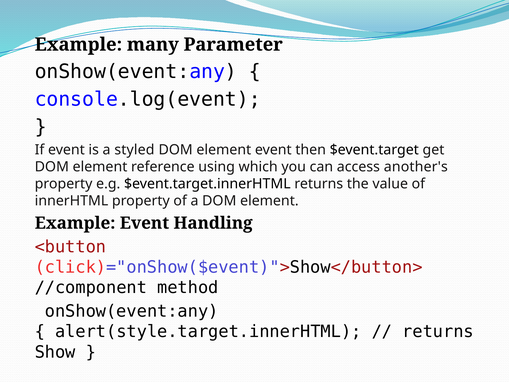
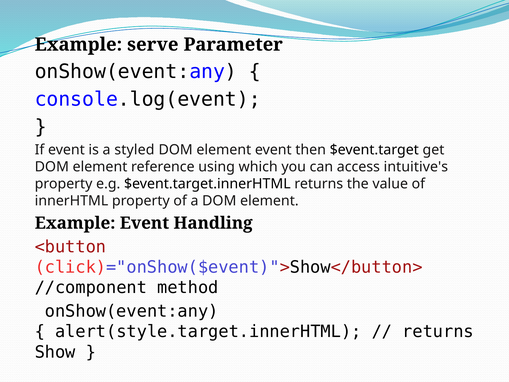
many: many -> serve (153, 45)
another's: another's -> intuitive's (416, 167)
